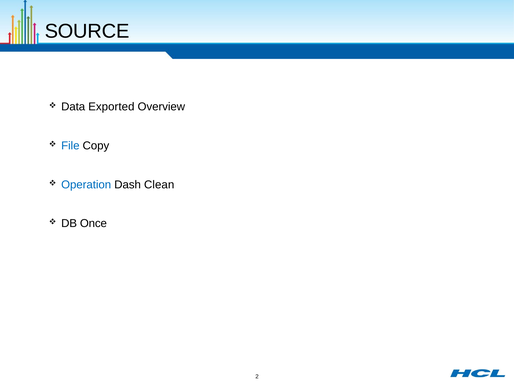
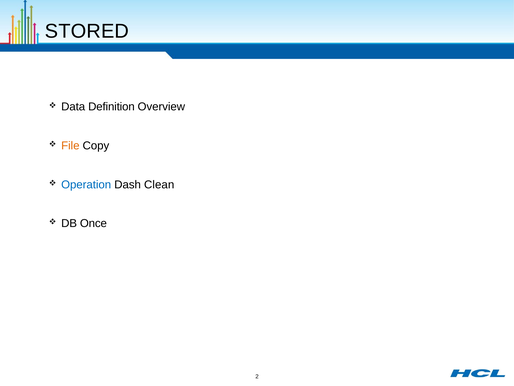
SOURCE: SOURCE -> STORED (87, 31)
Exported: Exported -> Definition (111, 107)
File colour: blue -> orange (70, 146)
